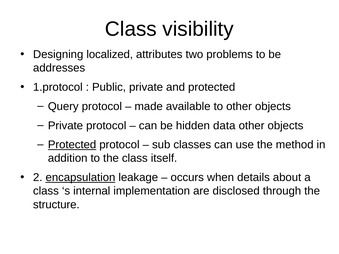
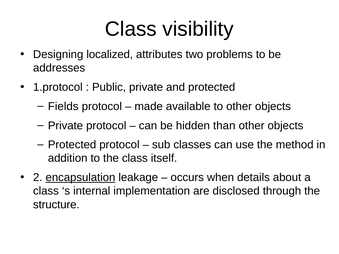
Query: Query -> Fields (63, 106)
data: data -> than (224, 126)
Protected underline: present -> none (72, 145)
